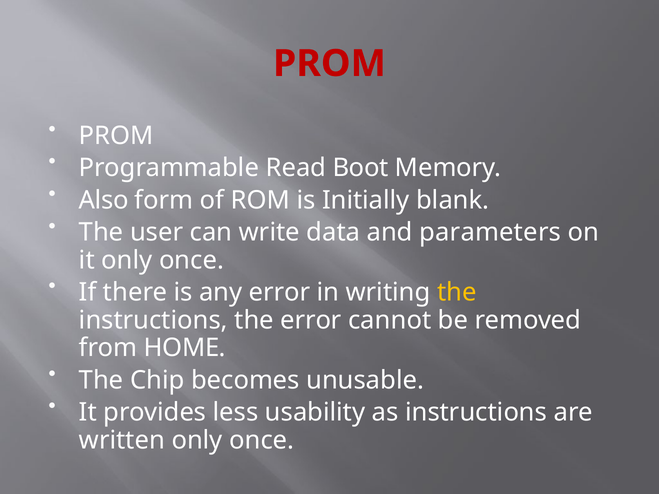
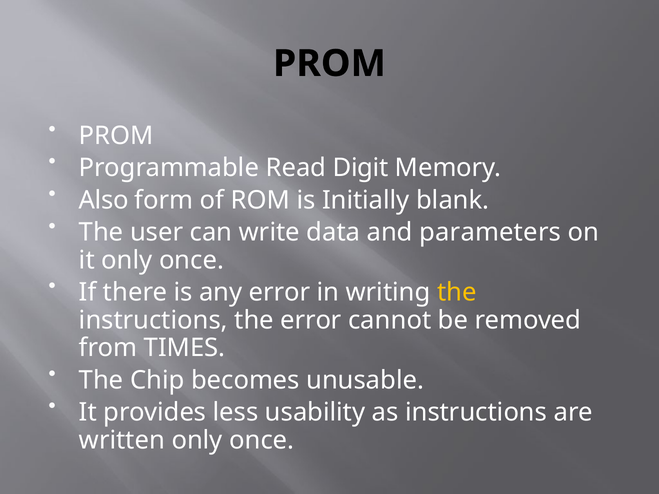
PROM colour: red -> black (329, 64)
Boot: Boot -> Digit (361, 168)
HOME: HOME -> TIMES (185, 348)
